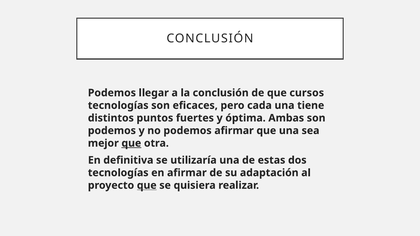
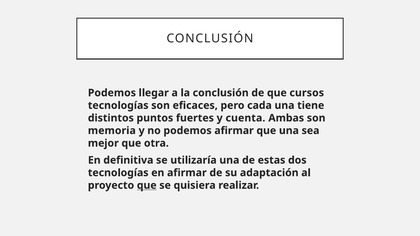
óptima: óptima -> cuenta (245, 118)
podemos: podemos -> memoria (112, 131)
que underline: present -> none (131, 143)
